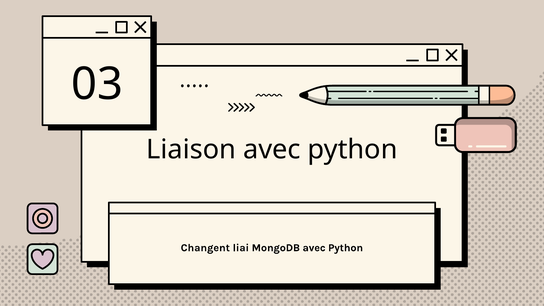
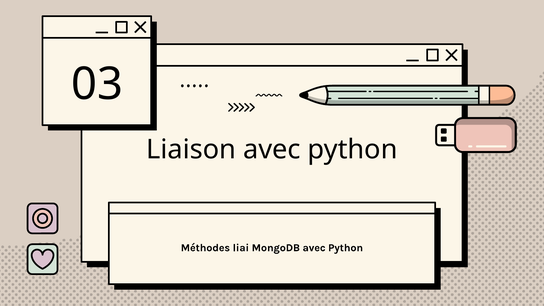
Changent: Changent -> Méthodes (205, 248)
